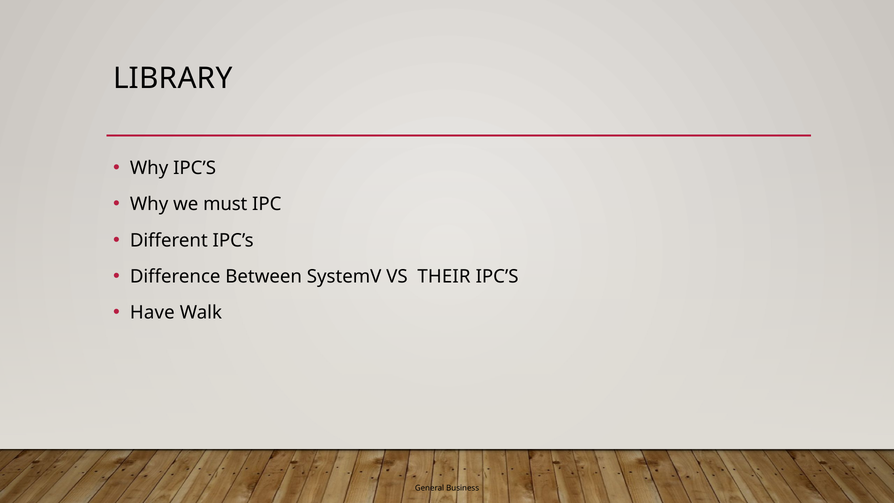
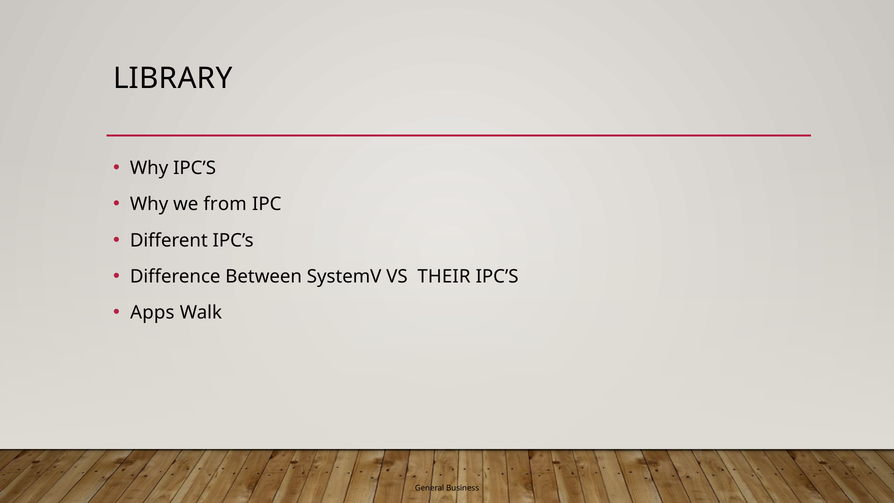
must: must -> from (225, 204)
Have: Have -> Apps (152, 313)
